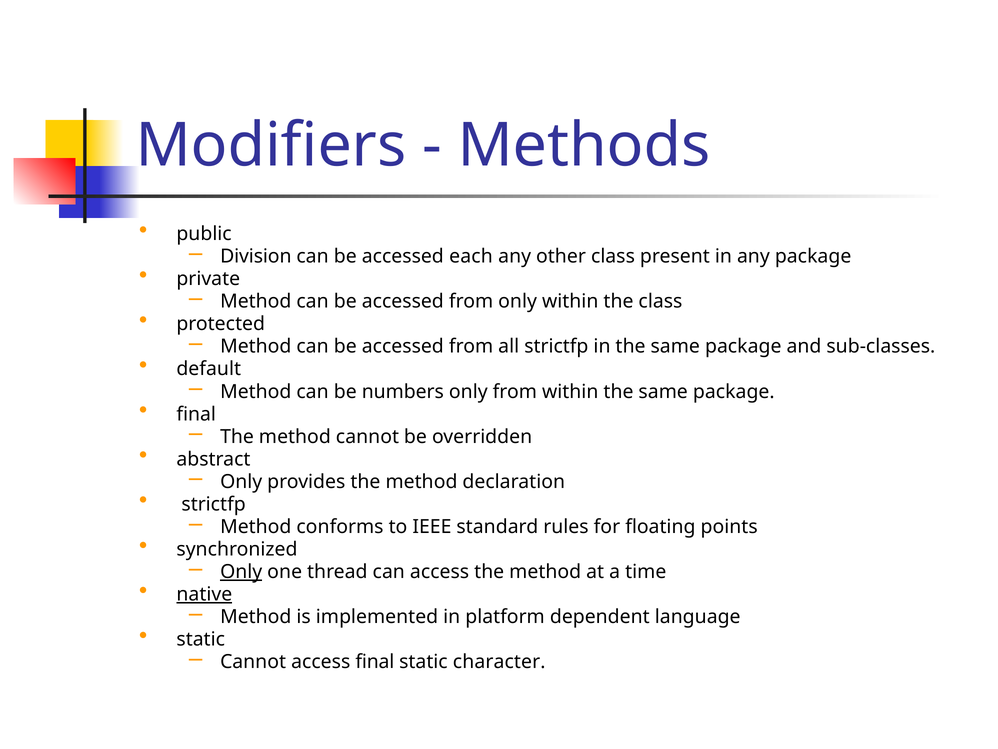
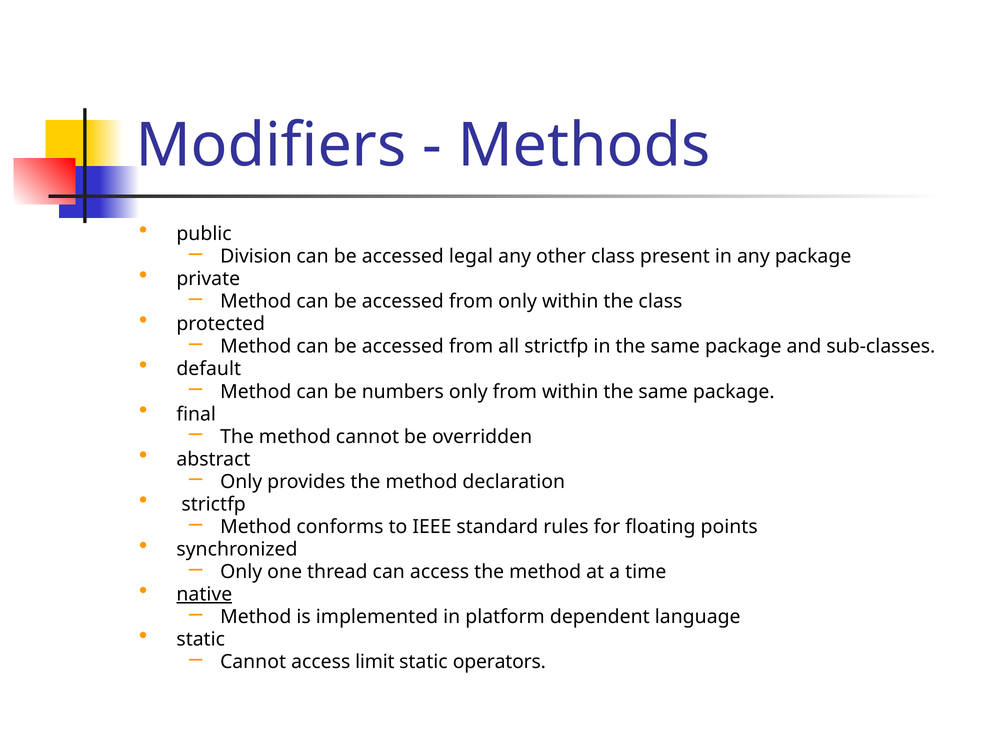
each: each -> legal (471, 256)
Only underline: present -> none (241, 571)
access final: final -> limit (375, 662)
character: character -> operators (499, 662)
